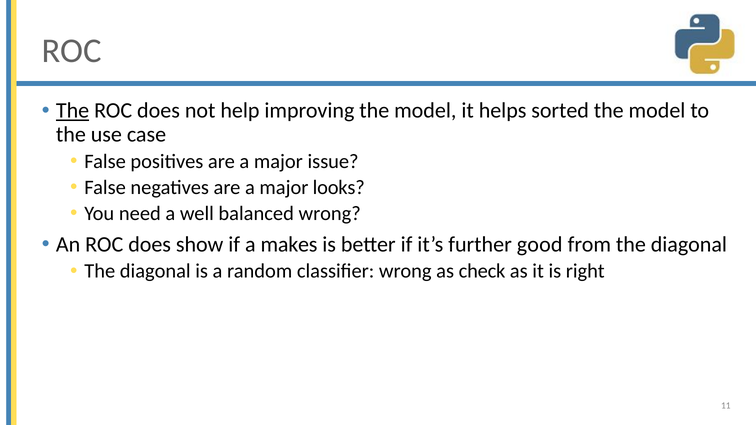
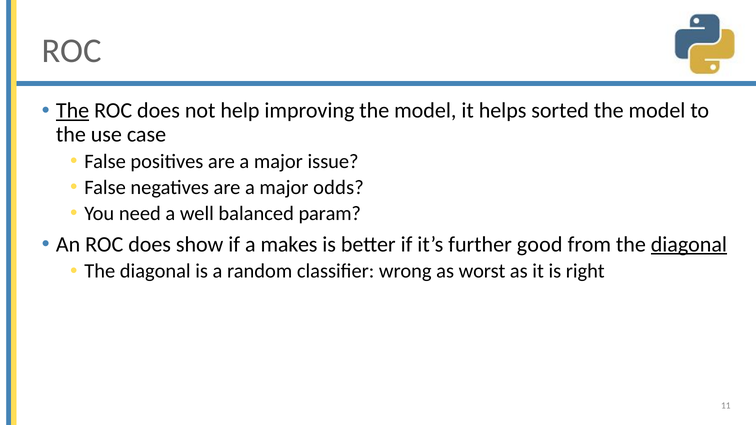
looks: looks -> odds (339, 188)
balanced wrong: wrong -> param (330, 214)
diagonal underline: none -> present (689, 244)
check: check -> worst (482, 271)
